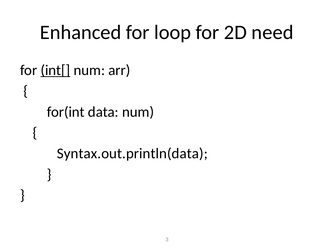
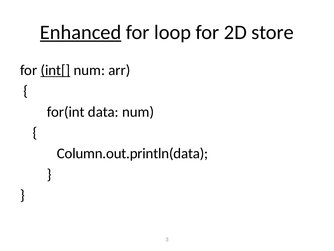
Enhanced underline: none -> present (81, 32)
need: need -> store (273, 32)
Syntax.out.println(data: Syntax.out.println(data -> Column.out.println(data (132, 153)
